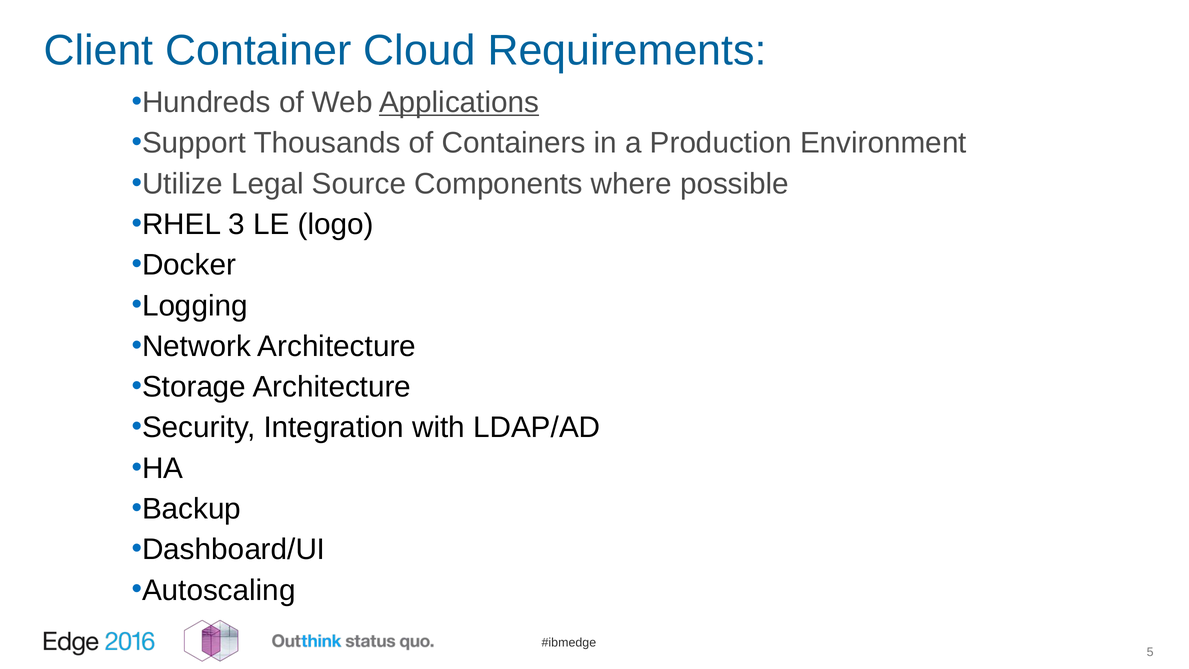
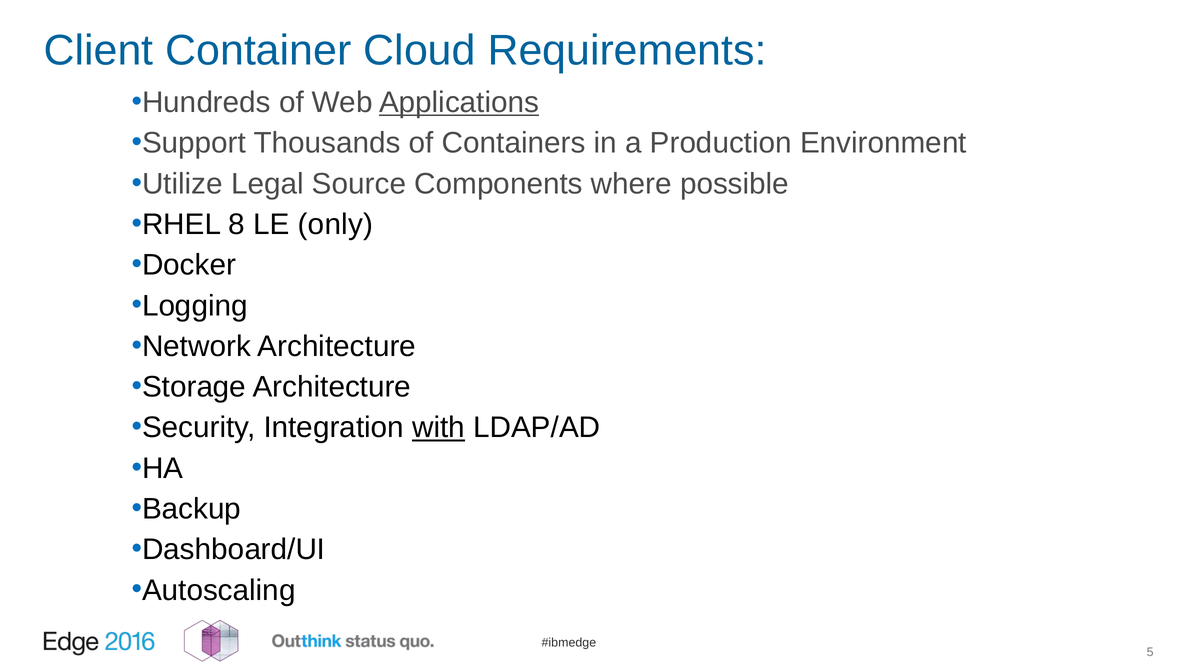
3: 3 -> 8 (237, 224)
logo: logo -> only (335, 224)
with underline: none -> present (438, 428)
